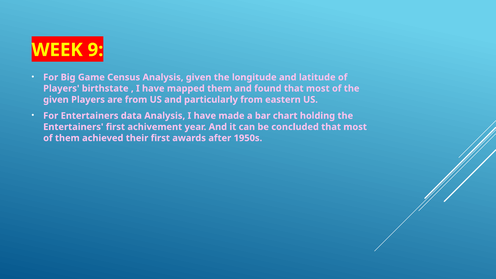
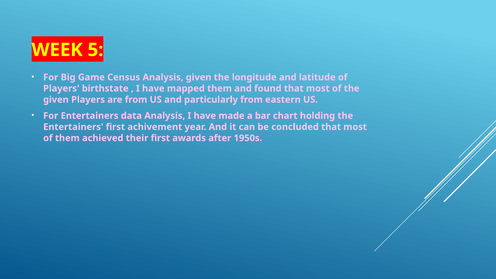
9: 9 -> 5 (95, 50)
